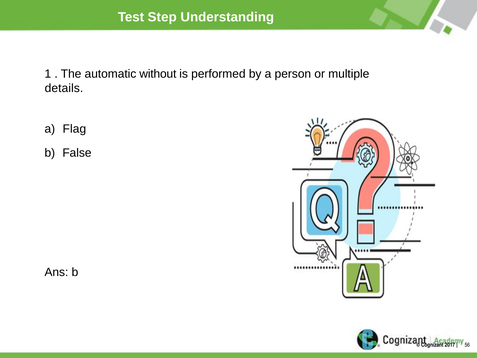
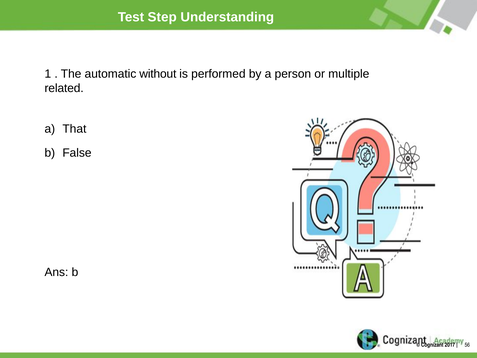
details: details -> related (64, 88)
Flag: Flag -> That (74, 129)
